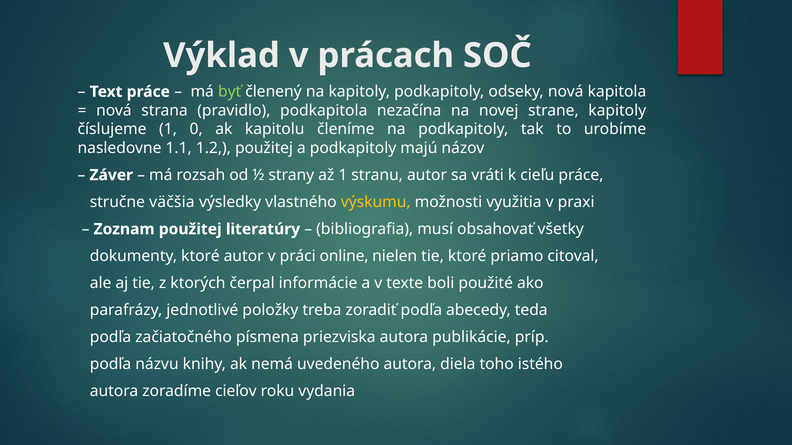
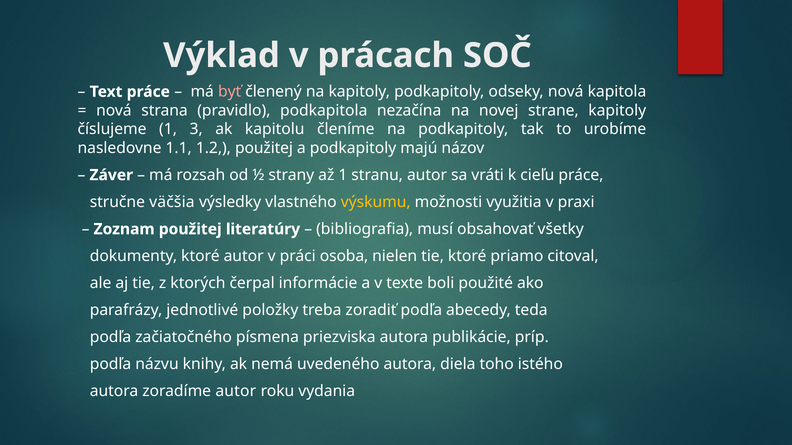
byť colour: light green -> pink (230, 92)
0: 0 -> 3 (196, 129)
online: online -> osoba (344, 256)
zoradíme cieľov: cieľov -> autor (236, 392)
